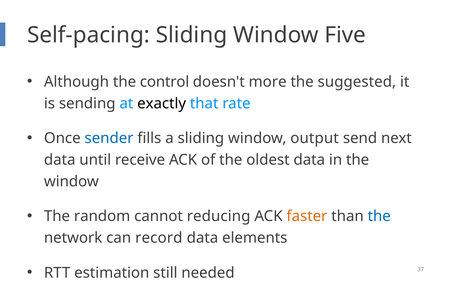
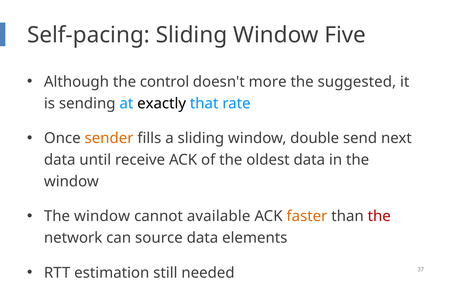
sender colour: blue -> orange (109, 138)
output: output -> double (315, 138)
random: random -> window (102, 216)
reducing: reducing -> available (219, 216)
the colour: blue -> red (379, 216)
record: record -> source (159, 238)
